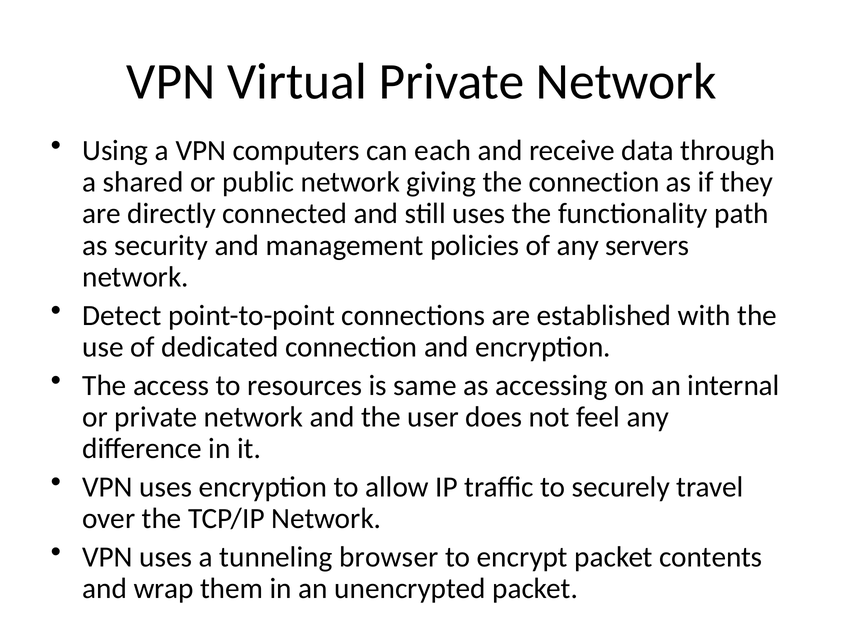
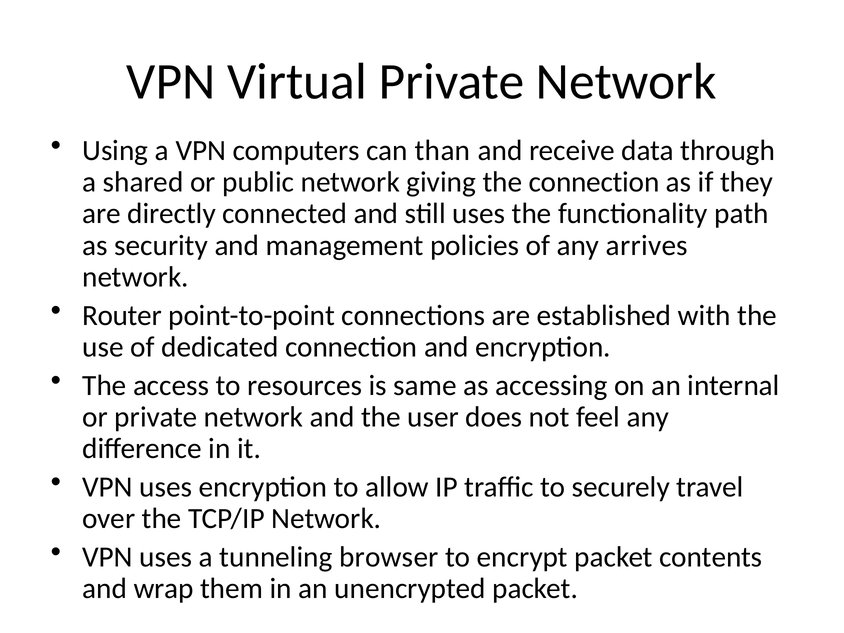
each: each -> than (443, 150)
servers: servers -> arrives (647, 245)
Detect: Detect -> Router (122, 315)
